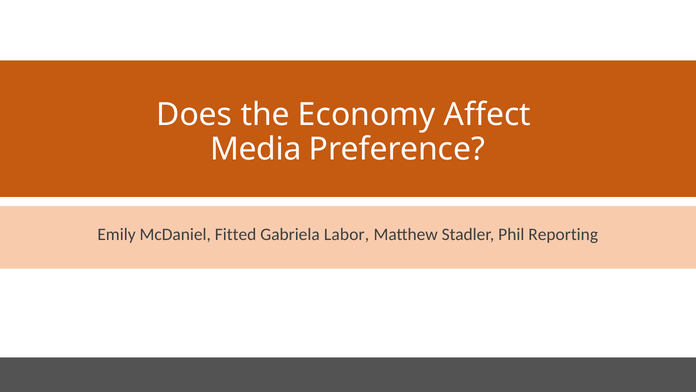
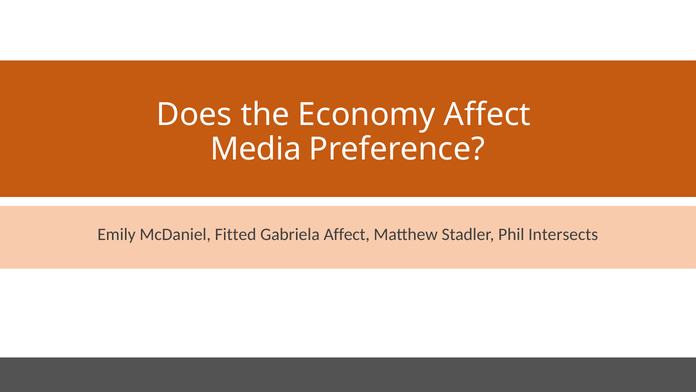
Gabriela Labor: Labor -> Affect (347, 234)
Reporting: Reporting -> Intersects (563, 234)
